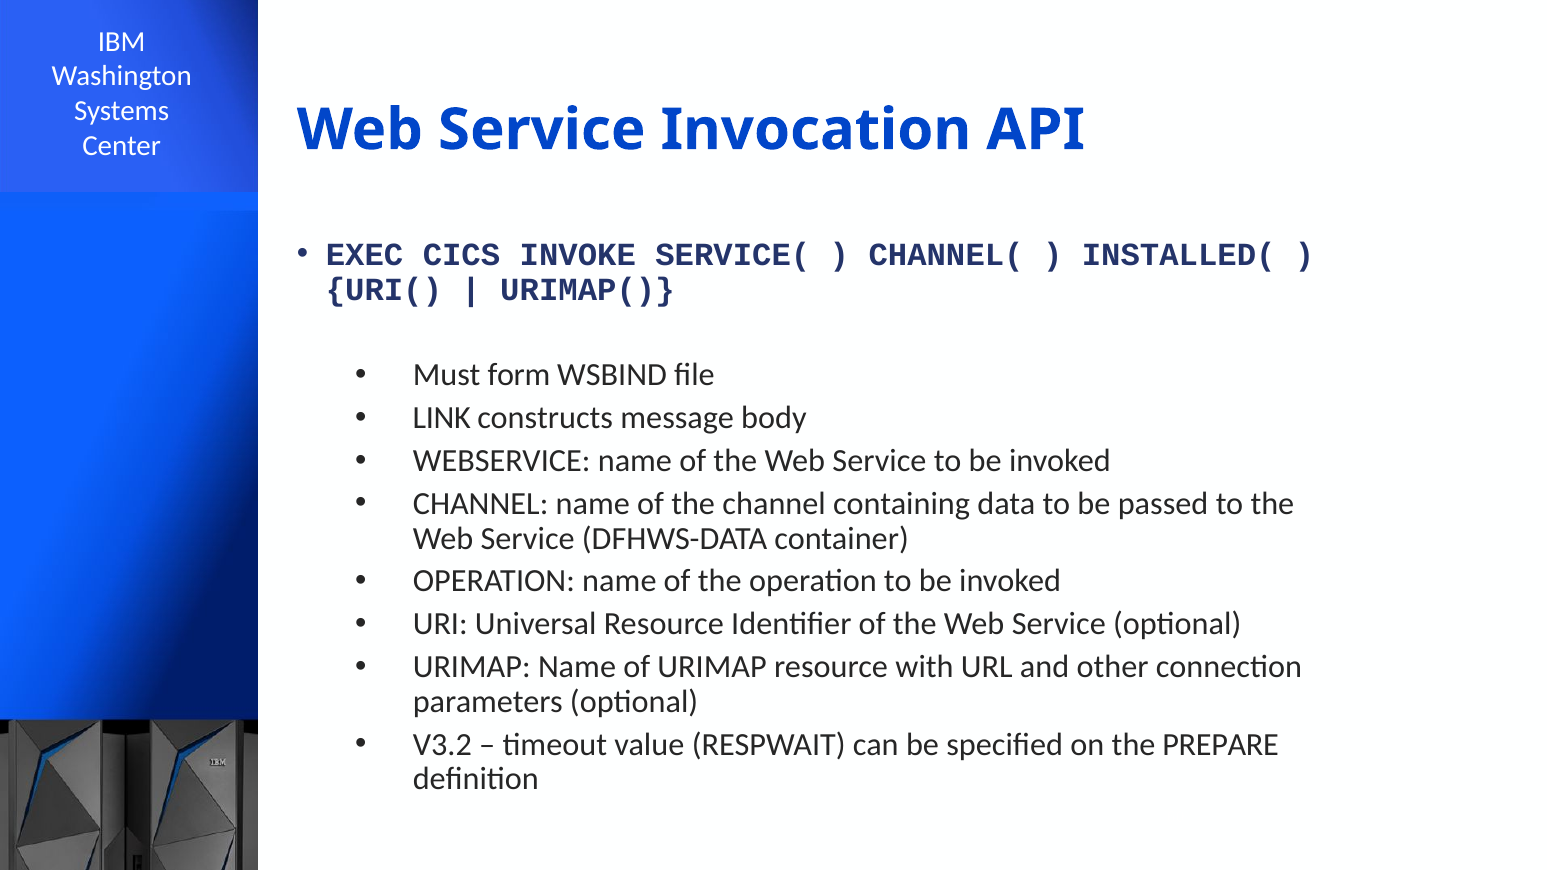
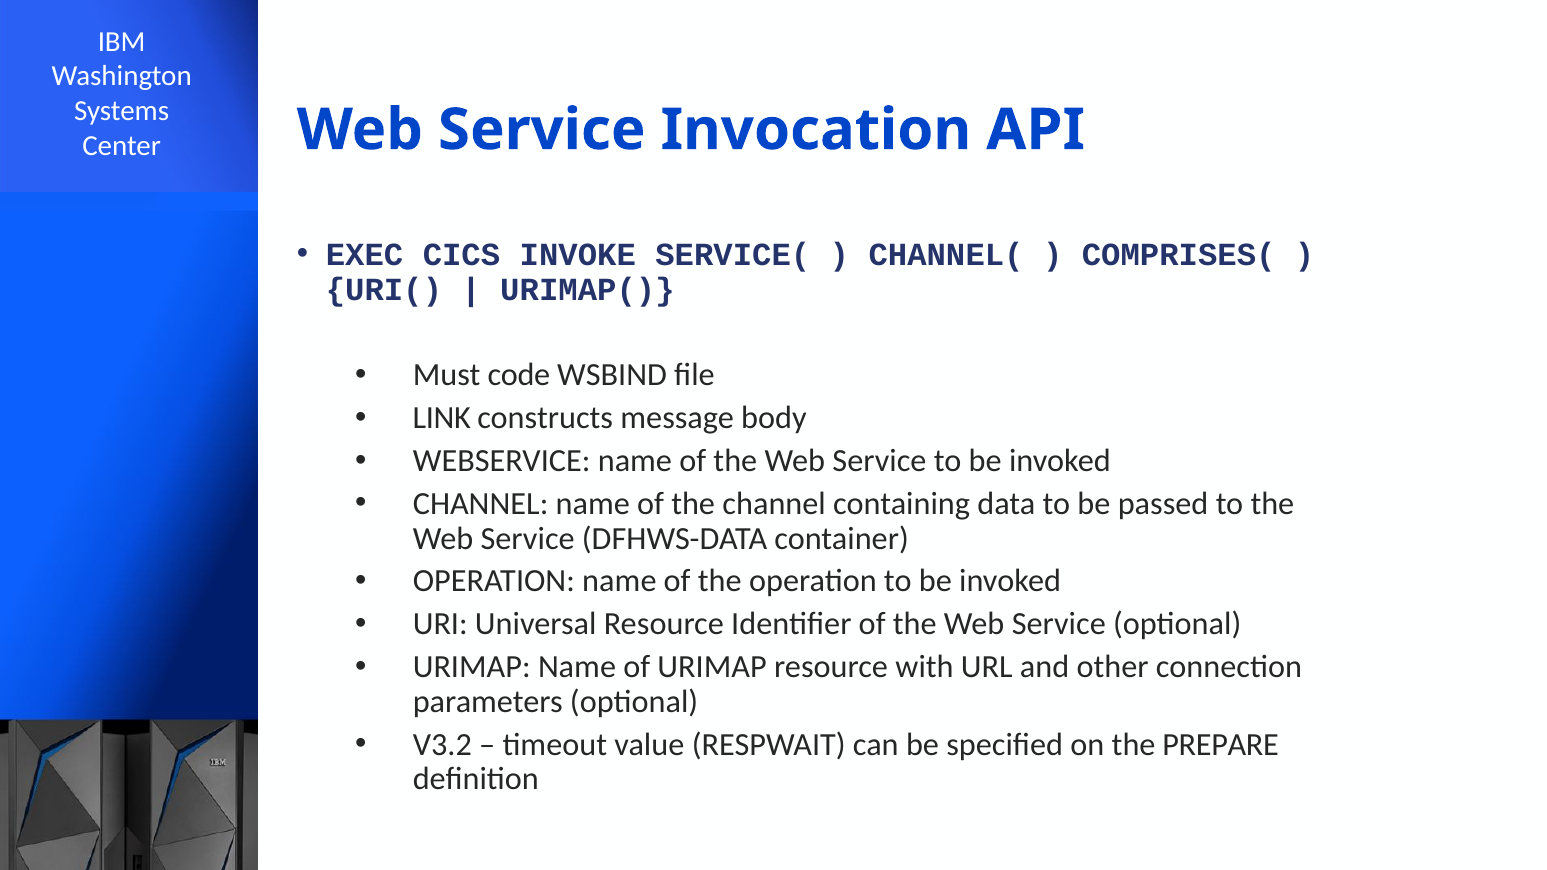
INSTALLED(: INSTALLED( -> COMPRISES( (1179, 255)
form: form -> code (519, 375)
